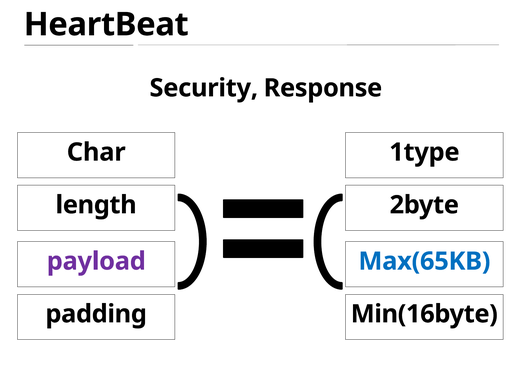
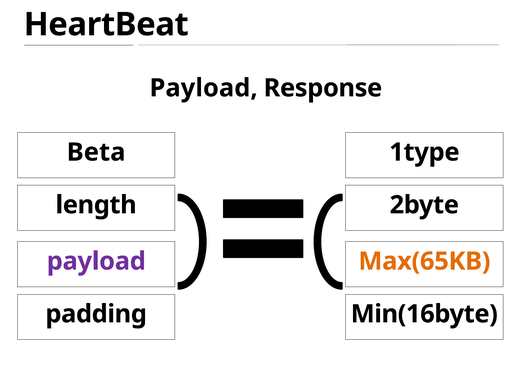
Security: Security -> Payload (204, 88)
Char: Char -> Beta (96, 152)
Max(65KB colour: blue -> orange (424, 261)
